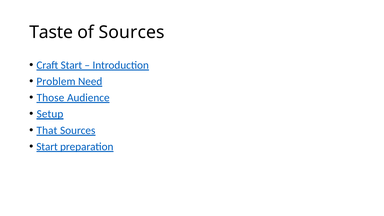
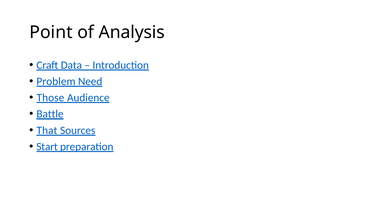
Taste: Taste -> Point (51, 32)
of Sources: Sources -> Analysis (132, 32)
Craft Start: Start -> Data (71, 65)
Setup: Setup -> Battle (50, 114)
